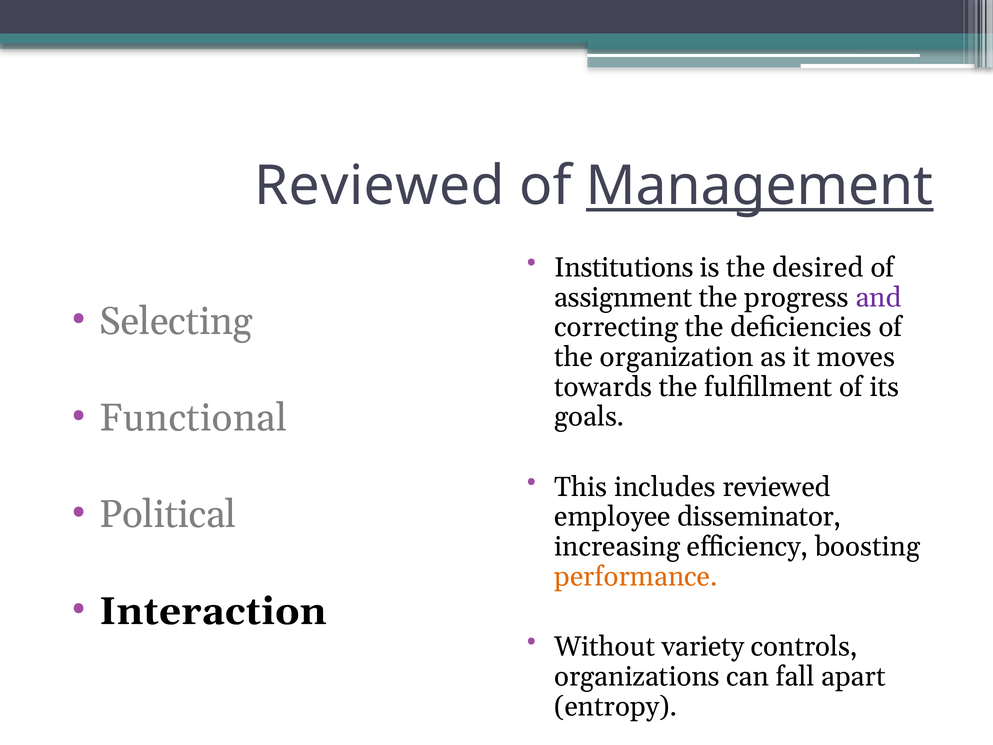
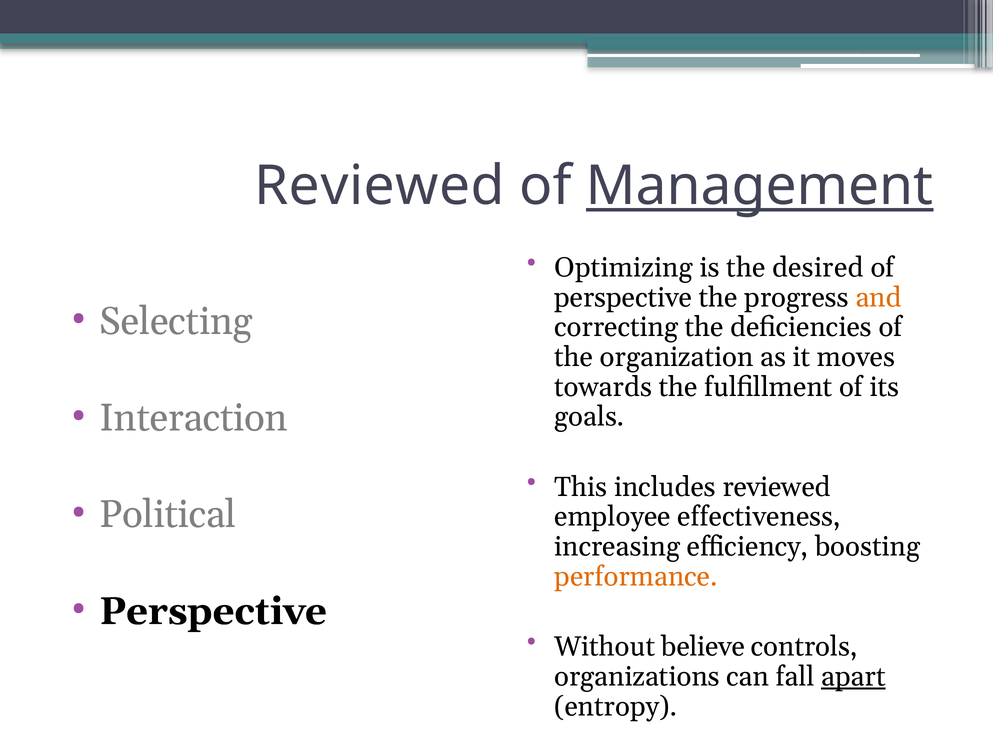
Institutions: Institutions -> Optimizing (624, 268)
assignment: assignment -> perspective (623, 297)
and colour: purple -> orange (879, 297)
Functional: Functional -> Interaction (193, 418)
disseminator: disseminator -> effectiveness (759, 517)
Interaction: Interaction -> Perspective (213, 611)
variety: variety -> believe (703, 647)
apart underline: none -> present (853, 676)
